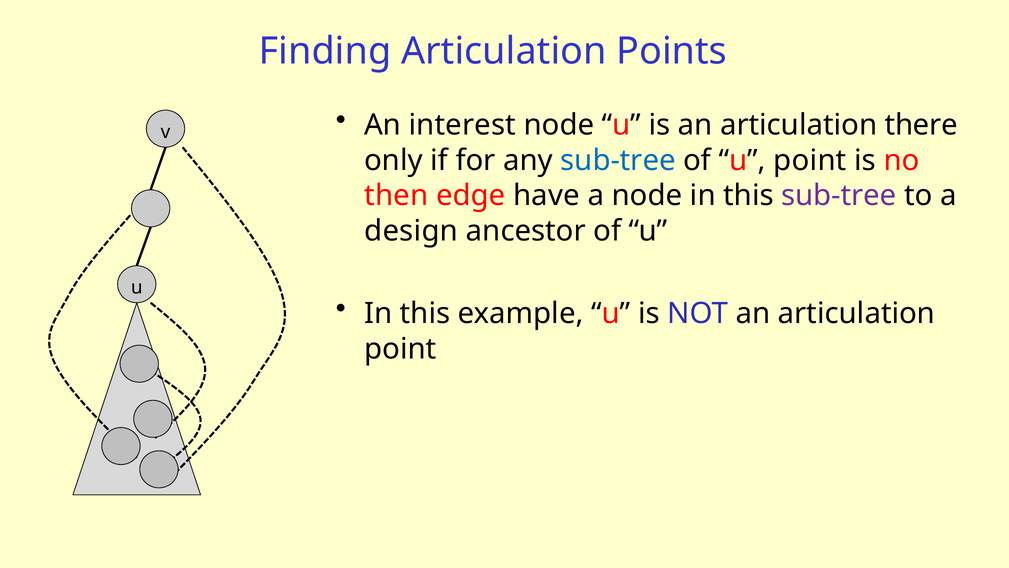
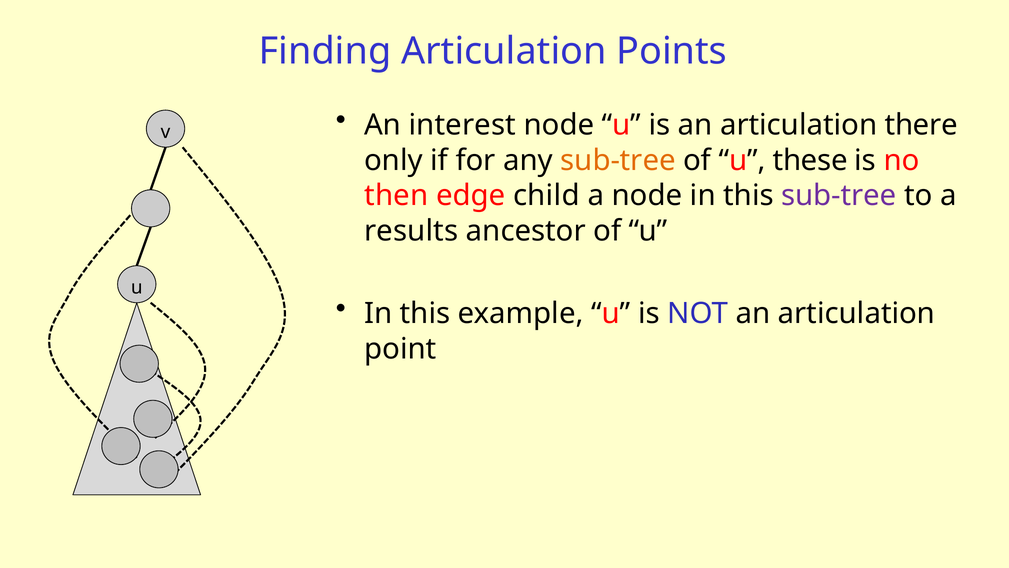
sub-tree colour: blue -> orange (618, 160)
u point: point -> these (810, 160)
have: have -> child (546, 196)
design: design -> results (411, 231)
